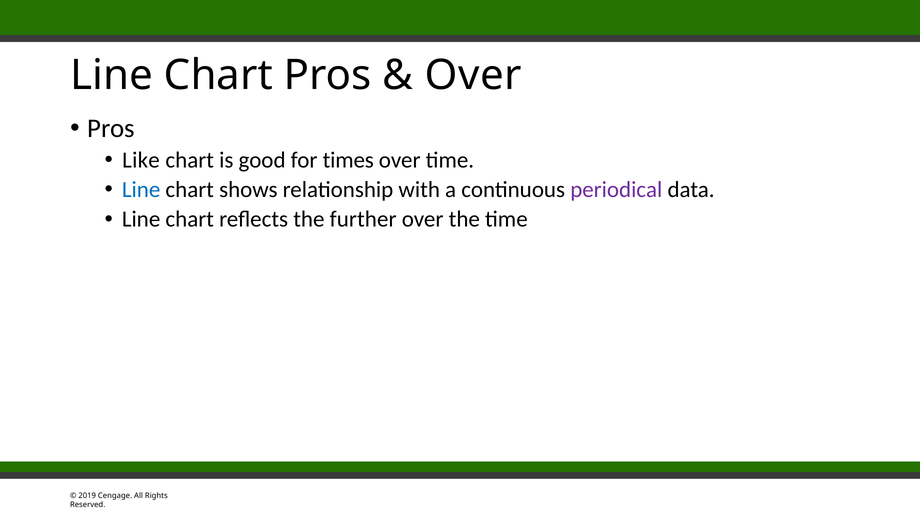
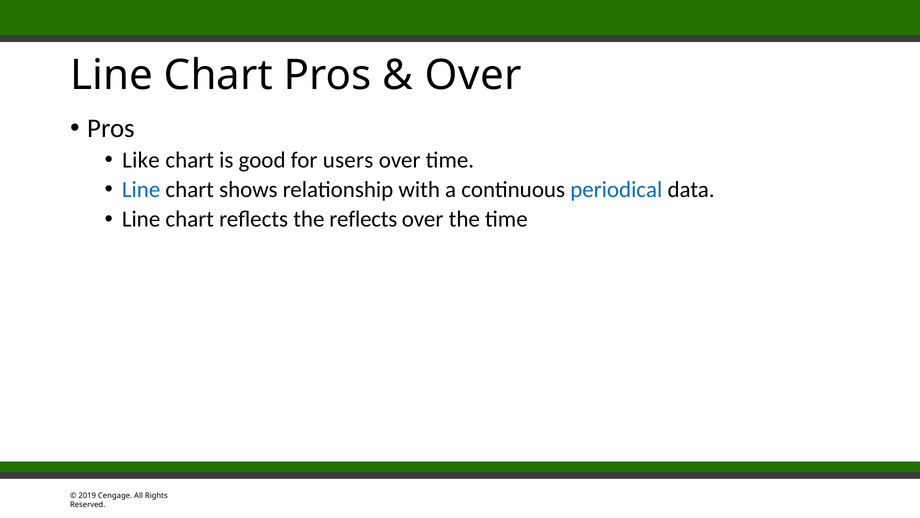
times: times -> users (348, 160)
periodical colour: purple -> blue (616, 190)
the further: further -> reflects (363, 219)
